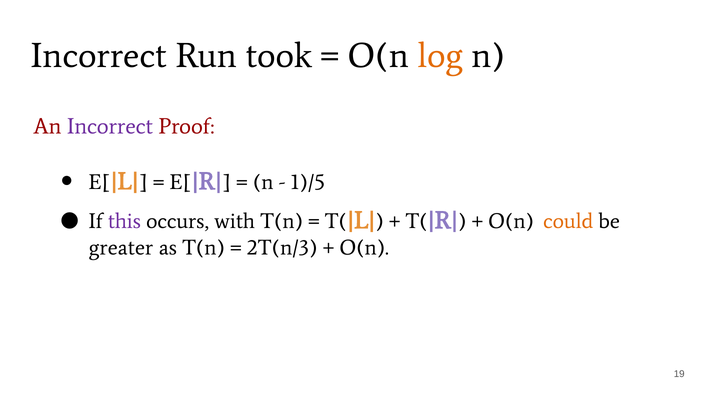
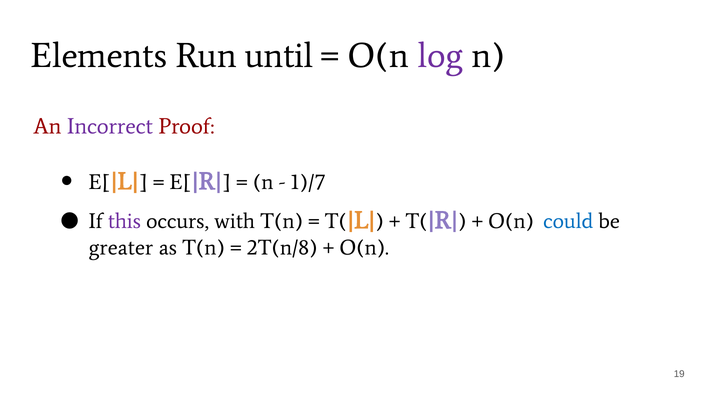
Incorrect: Incorrect -> Elements (99, 56)
took: took -> until (279, 56)
log colour: orange -> purple (440, 56)
1)/5: 1)/5 -> 1)/7 (308, 182)
could colour: orange -> blue (568, 221)
2T(n/3: 2T(n/3 -> 2T(n/8 (282, 247)
